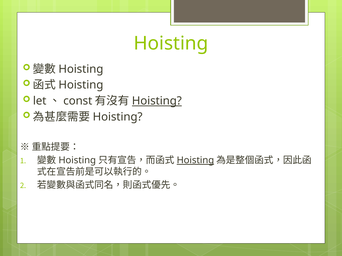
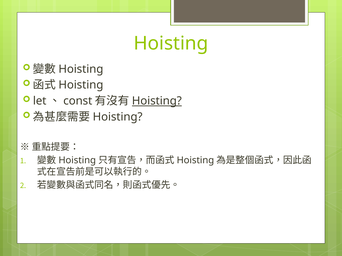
Hoisting underline: present -> none (195, 161)
